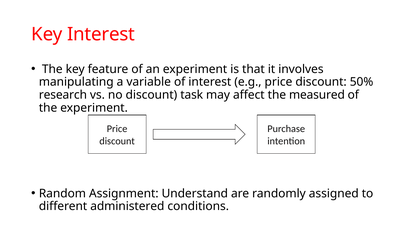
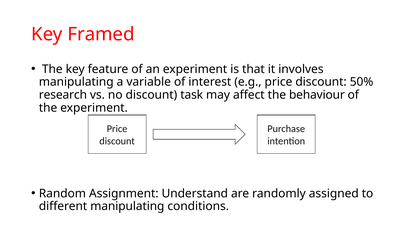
Key Interest: Interest -> Framed (101, 34)
measured: measured -> behaviour (317, 95)
different administered: administered -> manipulating (127, 206)
